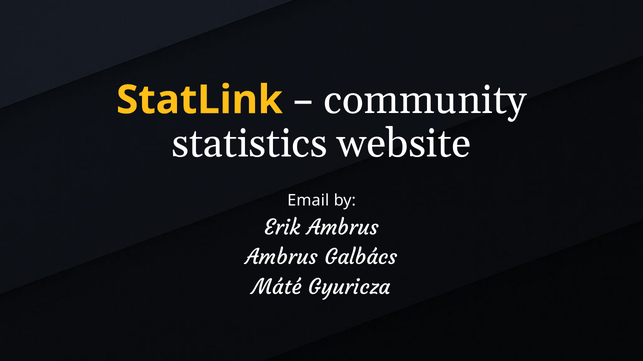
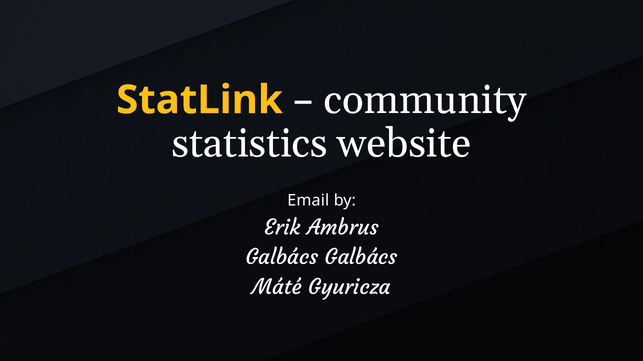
Ambrus: Ambrus -> Galbács (282, 258)
